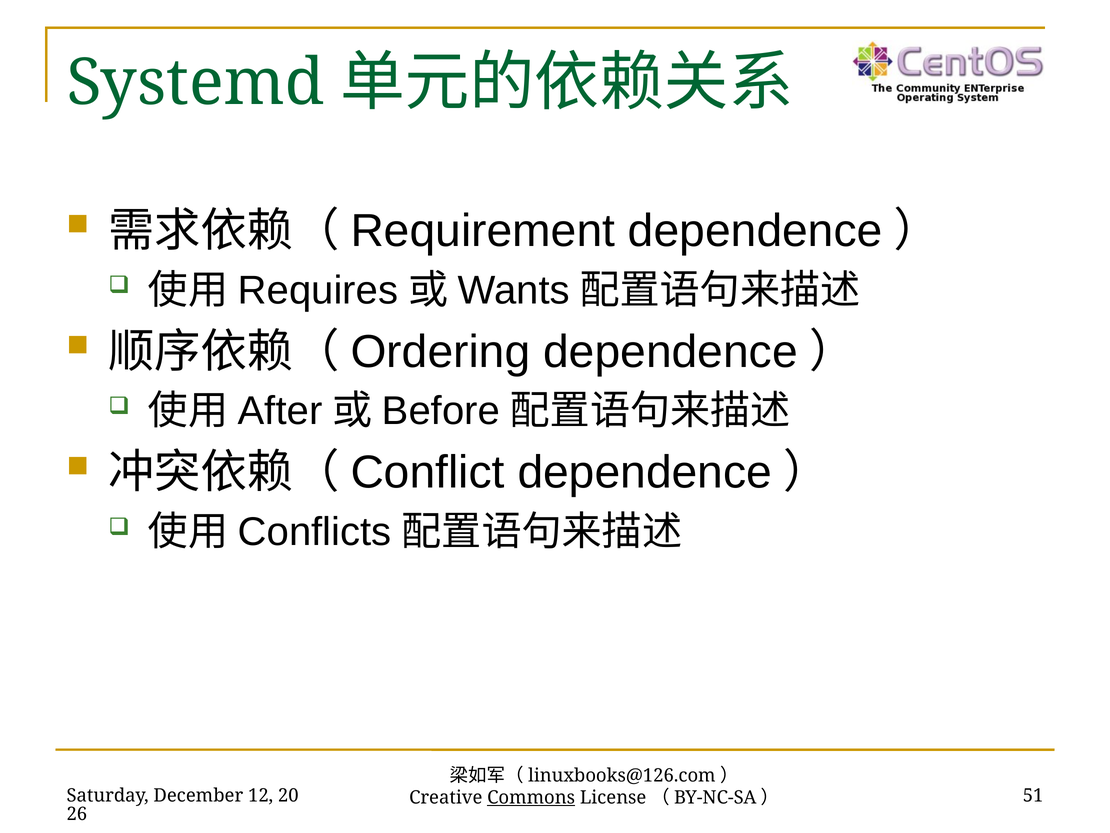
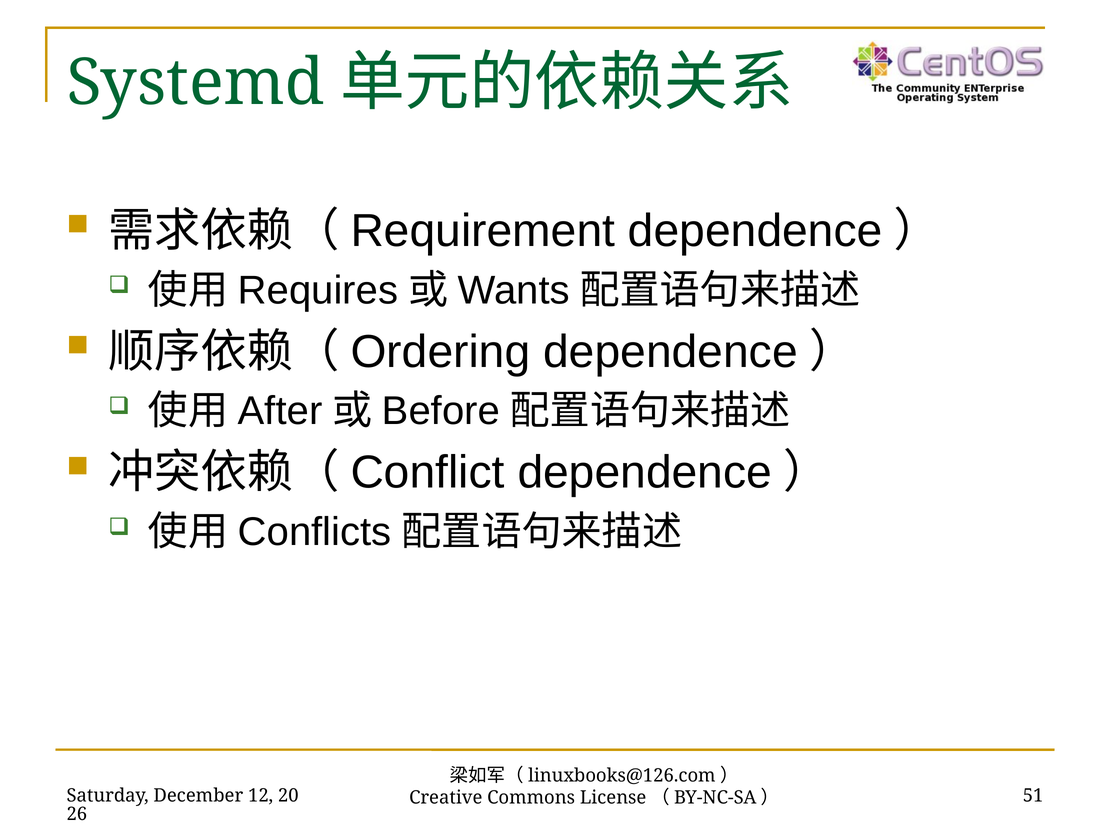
Commons underline: present -> none (531, 797)
